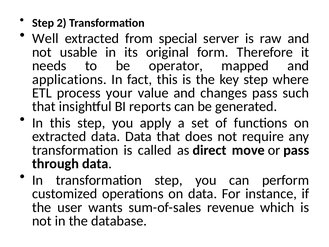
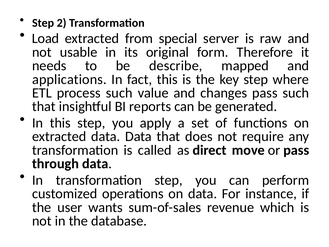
Well: Well -> Load (46, 38)
operator: operator -> describe (176, 66)
process your: your -> such (119, 93)
